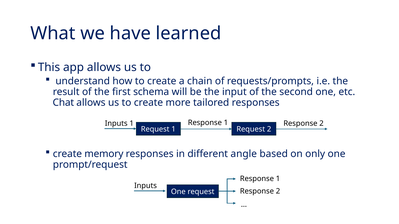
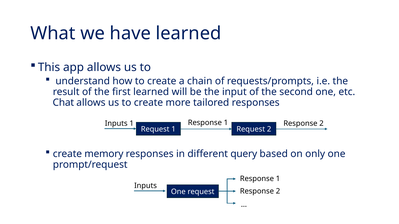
first schema: schema -> learned (151, 92)
angle: angle -> query (244, 154)
